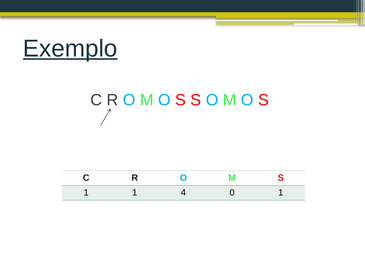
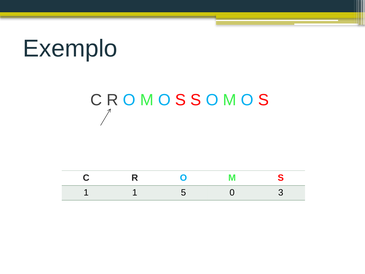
Exemplo underline: present -> none (70, 48)
4: 4 -> 5 (183, 192)
0 1: 1 -> 3 (281, 192)
